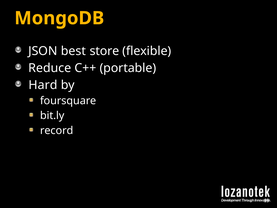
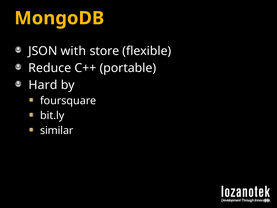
best: best -> with (73, 51)
record: record -> similar (57, 130)
